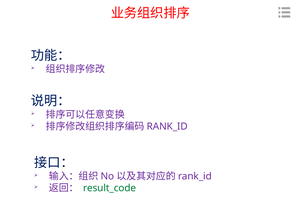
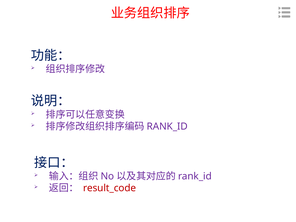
result_code colour: green -> red (110, 188)
